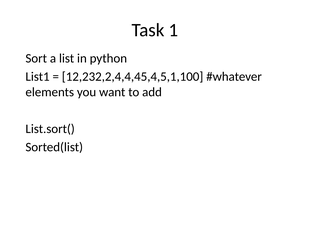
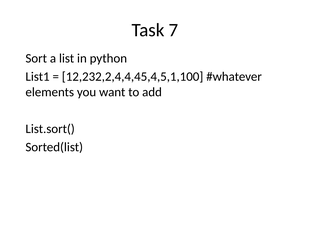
1: 1 -> 7 (173, 30)
